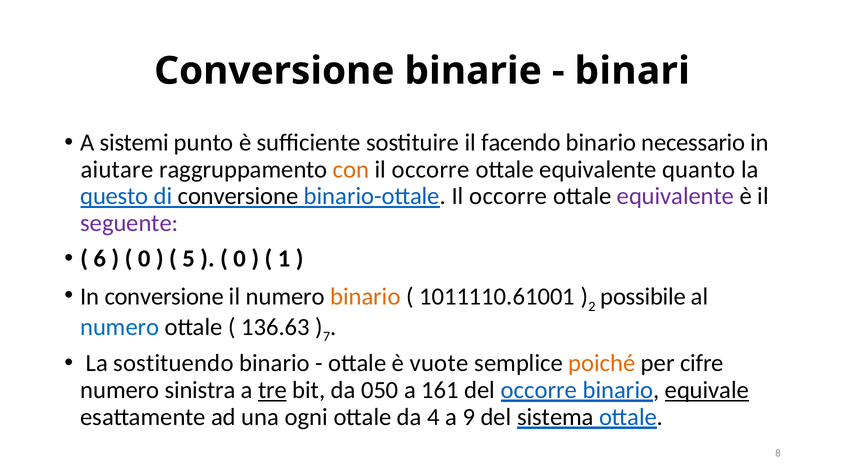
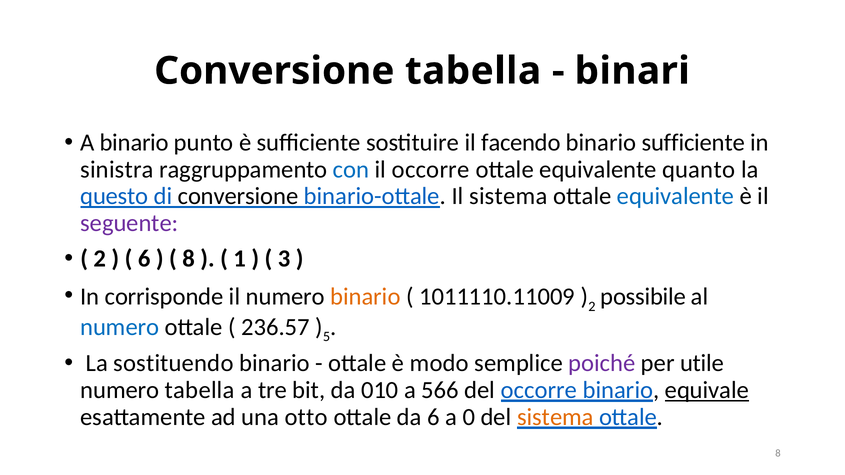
Conversione binarie: binarie -> tabella (473, 71)
A sistemi: sistemi -> binario (134, 143)
binario necessario: necessario -> sufficiente (693, 143)
aiutare: aiutare -> sinistra (117, 169)
con colour: orange -> blue (351, 169)
binario-ottale Il occorre: occorre -> sistema (508, 196)
equivalente colour: purple -> blue (676, 196)
6: 6 -> 2 (100, 259)
0: 0 -> 6 (144, 259)
5: 5 -> 8 (189, 259)
0: 0 -> 1 (240, 259)
1: 1 -> 3 (284, 259)
In conversione: conversione -> corrisponde (164, 297)
1011110.61001: 1011110.61001 -> 1011110.11009 (497, 297)
136.63: 136.63 -> 236.57 (275, 327)
7: 7 -> 5 (326, 337)
vuote: vuote -> modo (439, 363)
poiché colour: orange -> purple (602, 363)
cifre: cifre -> utile (702, 363)
numero sinistra: sinistra -> tabella (200, 390)
tre underline: present -> none (272, 390)
050: 050 -> 010 (380, 390)
161: 161 -> 566 (440, 390)
ogni: ogni -> otto (306, 418)
da 4: 4 -> 6 (433, 418)
9: 9 -> 0 (469, 418)
sistema colour: black -> orange (555, 418)
